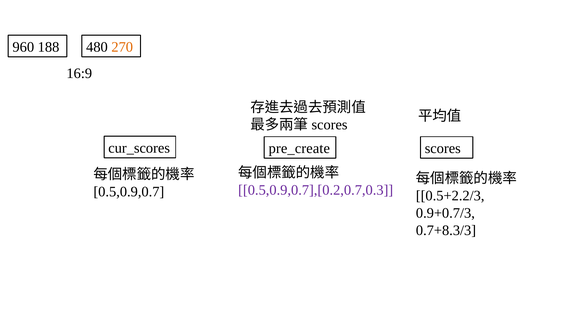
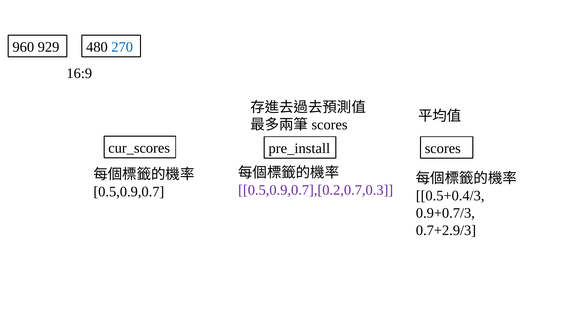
188: 188 -> 929 (49, 47)
270 colour: orange -> blue (122, 47)
pre_create: pre_create -> pre_install (299, 148)
0.5+2.2/3: 0.5+2.2/3 -> 0.5+0.4/3 (450, 195)
0.7+8.3/3: 0.7+8.3/3 -> 0.7+2.9/3 (446, 230)
